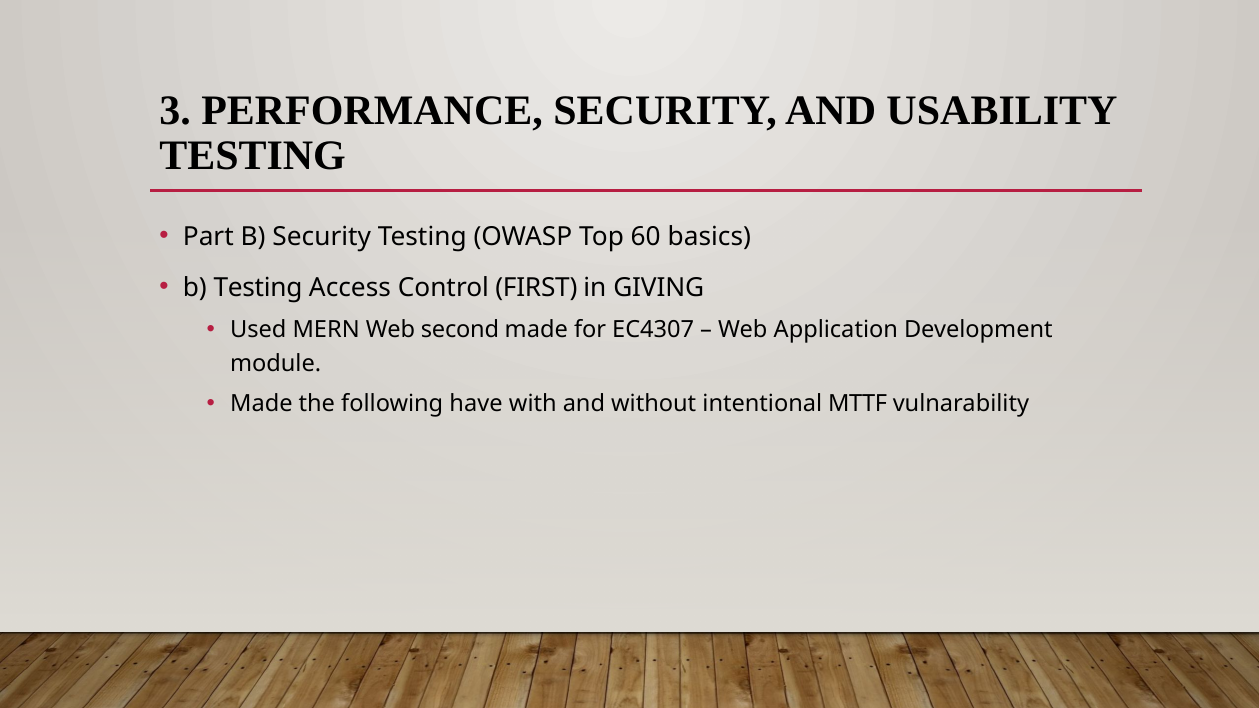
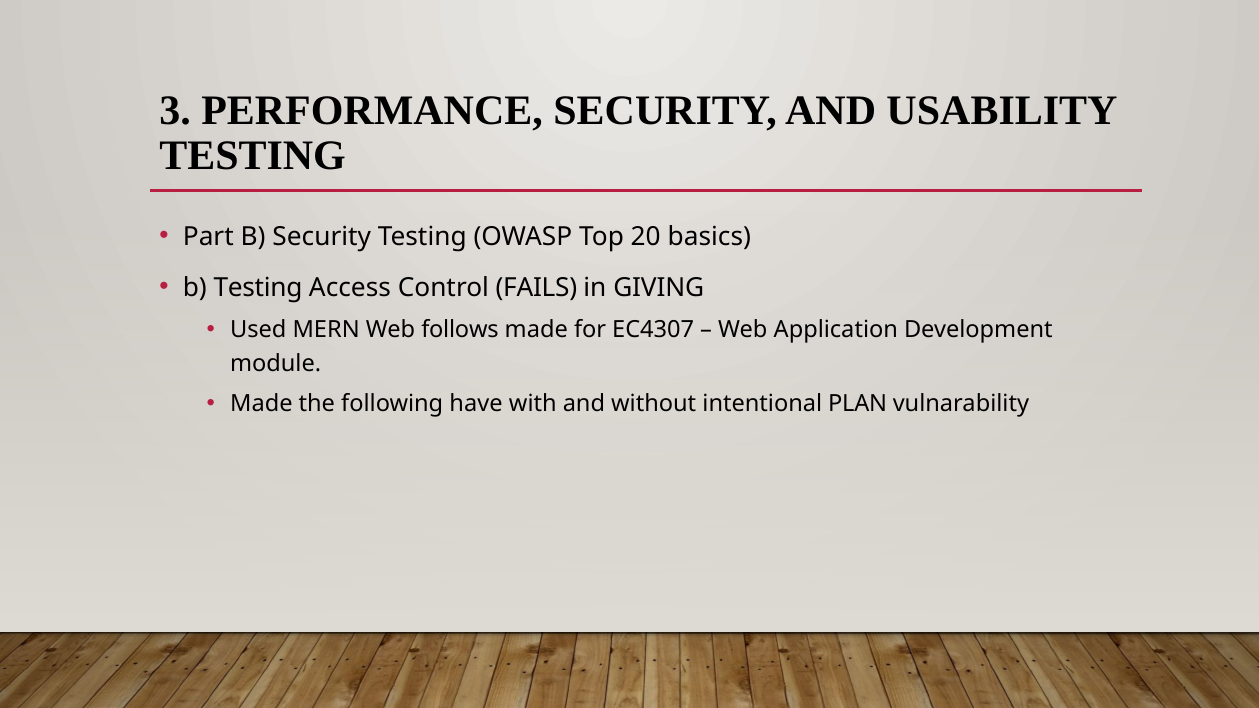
60: 60 -> 20 (646, 237)
FIRST: FIRST -> FAILS (536, 288)
second: second -> follows (460, 330)
MTTF: MTTF -> PLAN (858, 404)
